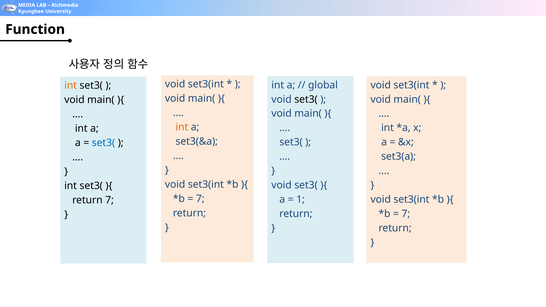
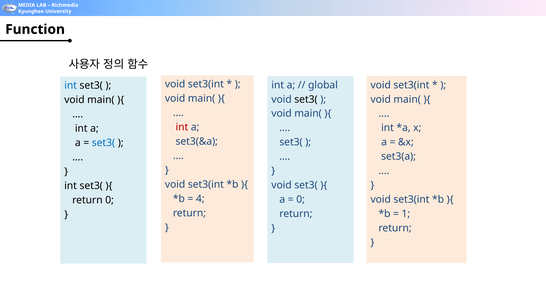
int colour: orange -> blue (71, 86)
int colour: orange -> red (182, 127)
7: 7 -> 4 (200, 199)
1: 1 -> 0 (301, 200)
return 7: 7 -> 0 (110, 200)
7: 7 -> 1 (406, 214)
